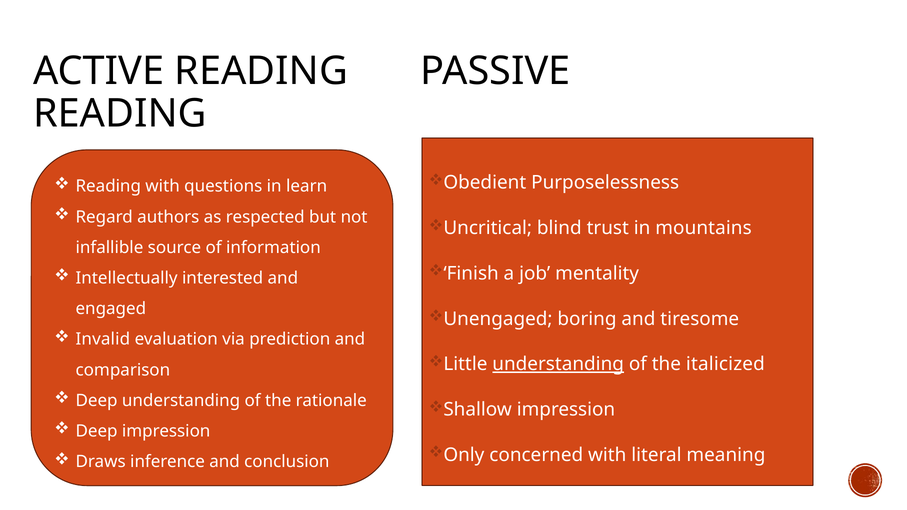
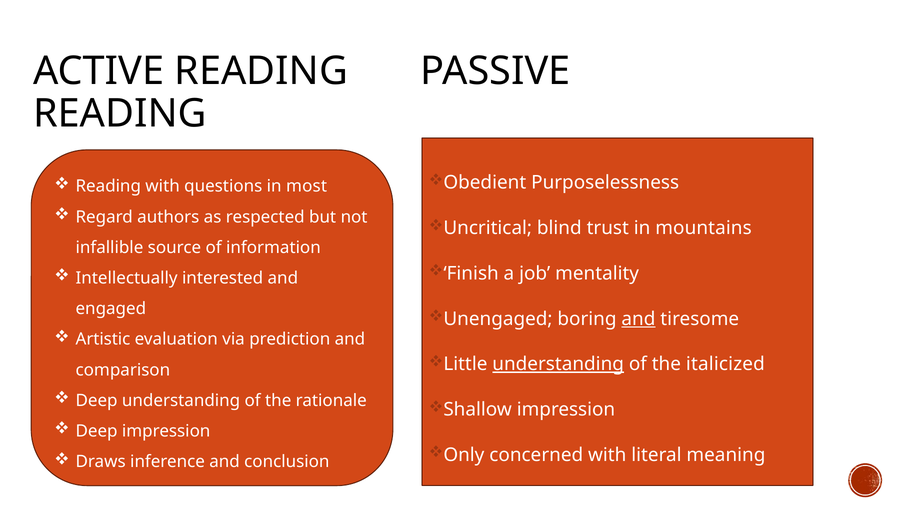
learn: learn -> most (307, 186)
and underline: none -> present (638, 319)
Invalid: Invalid -> Artistic (103, 339)
